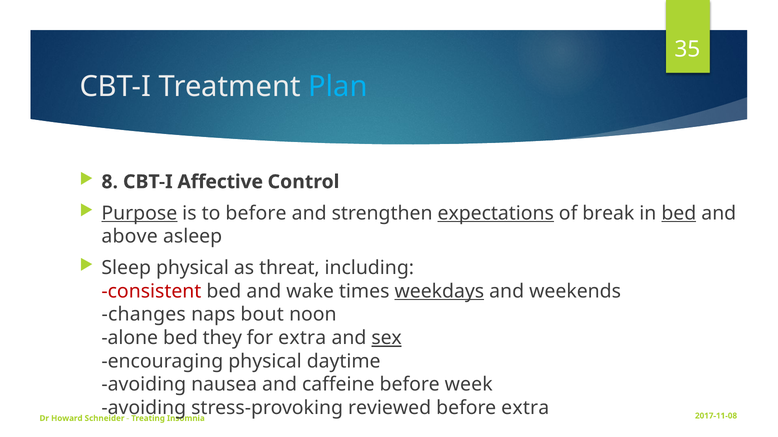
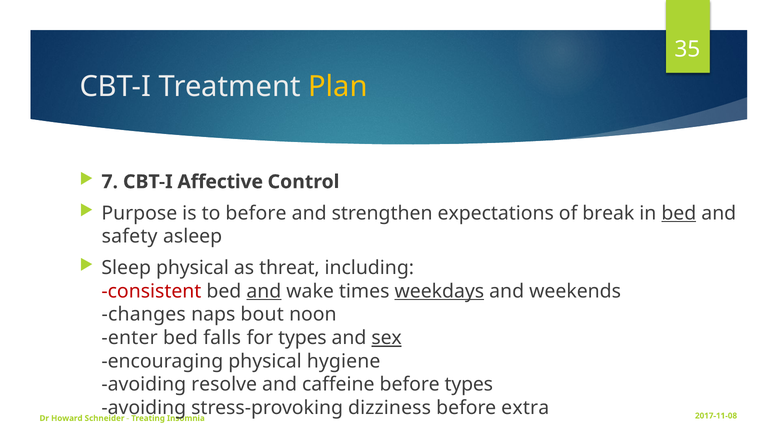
Plan colour: light blue -> yellow (338, 87)
8: 8 -> 7 (110, 182)
Purpose underline: present -> none (139, 214)
expectations underline: present -> none (496, 214)
above: above -> safety (130, 237)
and underline: none -> present (264, 292)
alone: alone -> enter (130, 338)
they: they -> falls (222, 338)
for extra: extra -> types (302, 338)
daytime: daytime -> hygiene (344, 362)
nausea: nausea -> resolve (224, 385)
before week: week -> types (469, 385)
reviewed: reviewed -> dizziness (390, 408)
